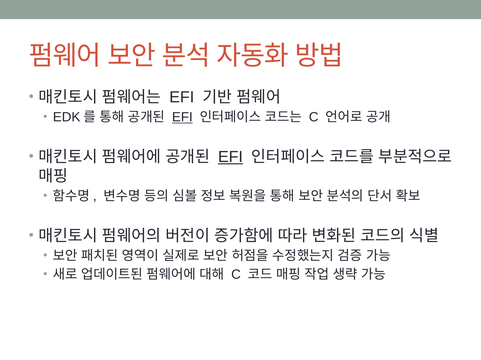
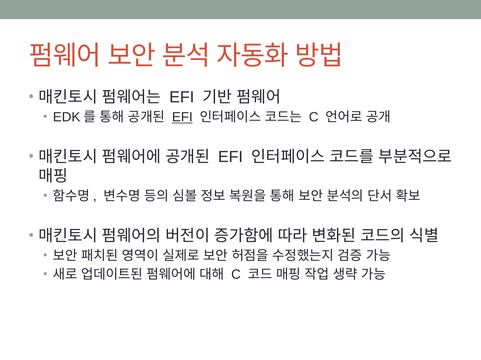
EFI underline: present -> none (230, 157)
